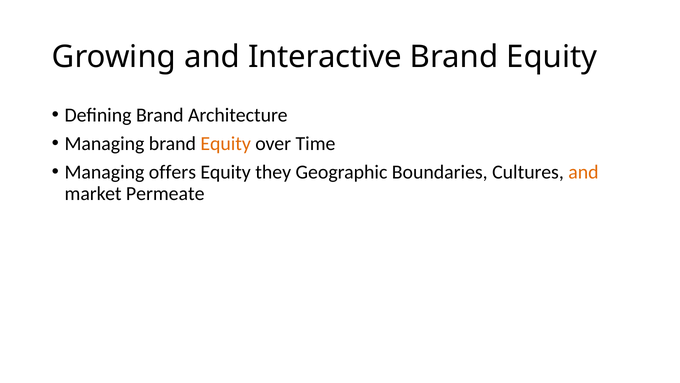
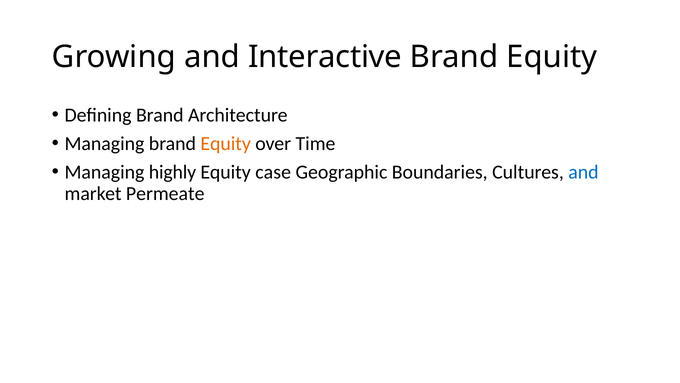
offers: offers -> highly (173, 172)
they: they -> case (273, 172)
and colour: orange -> blue (583, 172)
